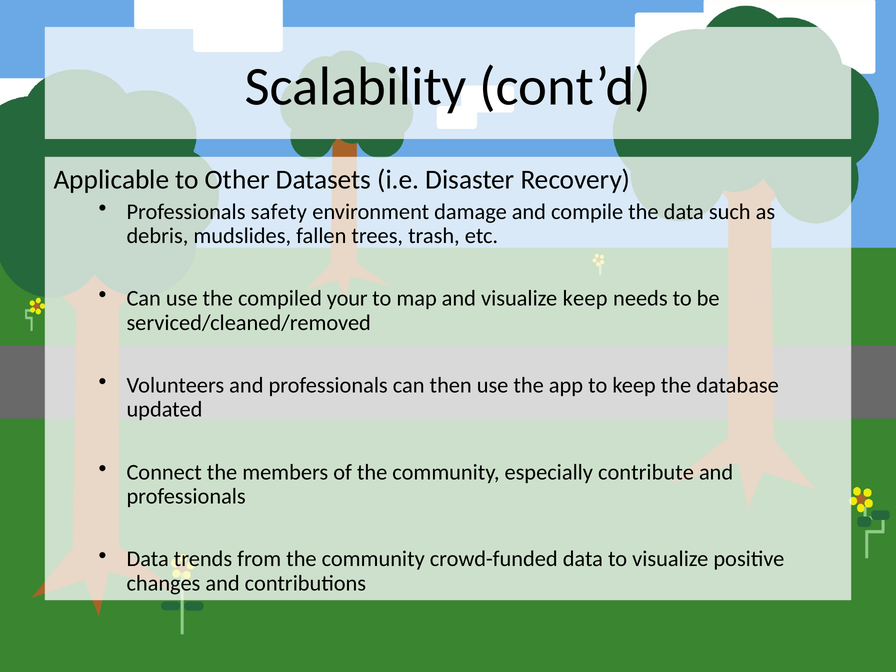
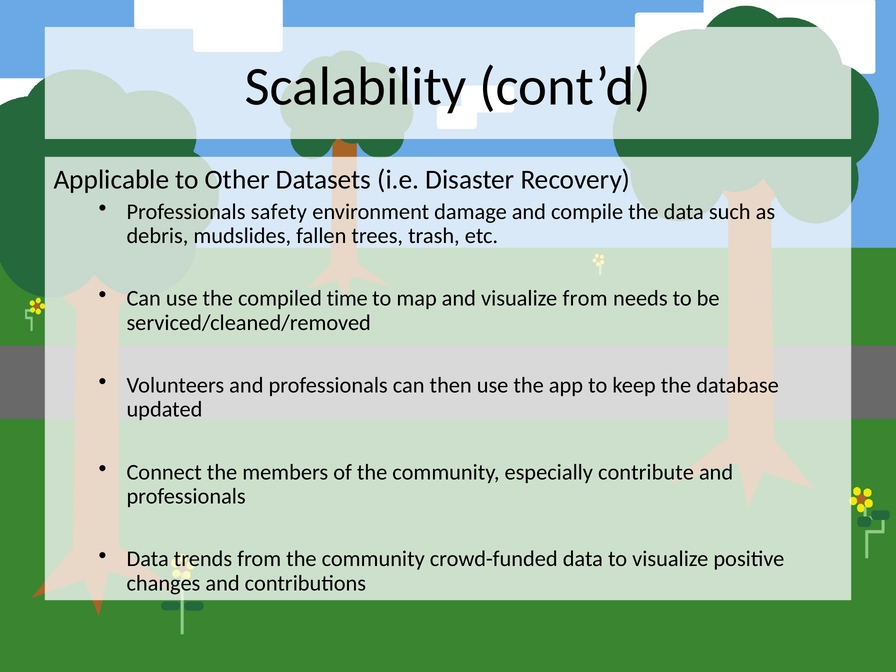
your: your -> time (347, 298)
visualize keep: keep -> from (585, 298)
